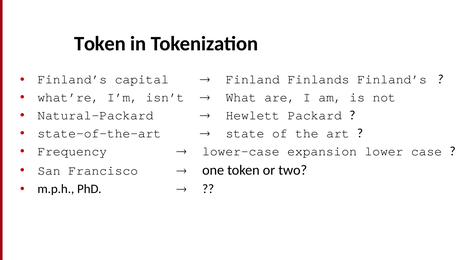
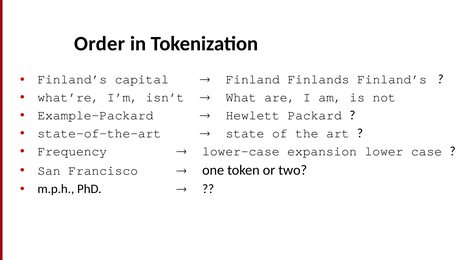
Token: Token -> Order (100, 44)
Natural-Packard: Natural-Packard -> Example-Packard (95, 115)
